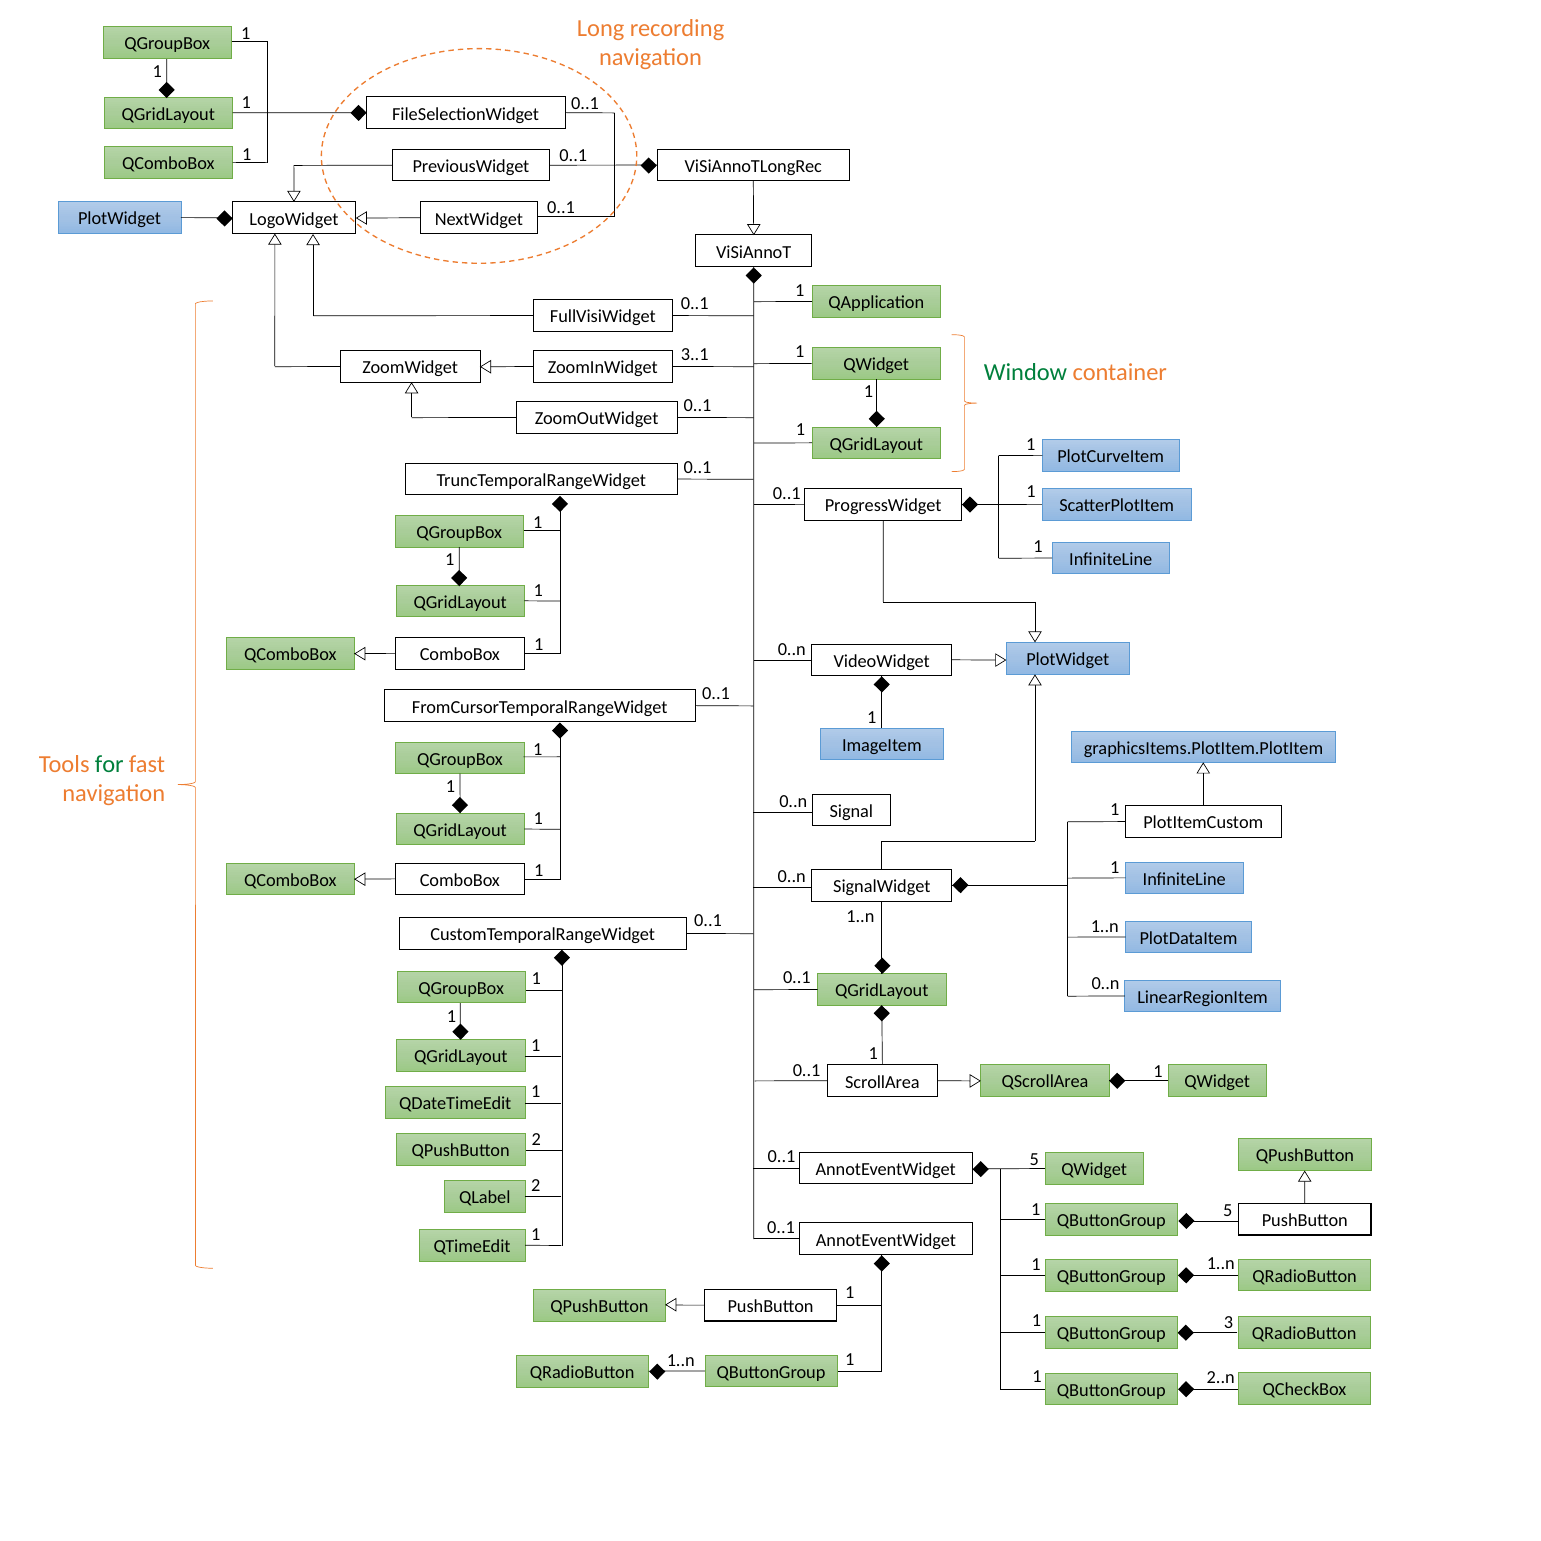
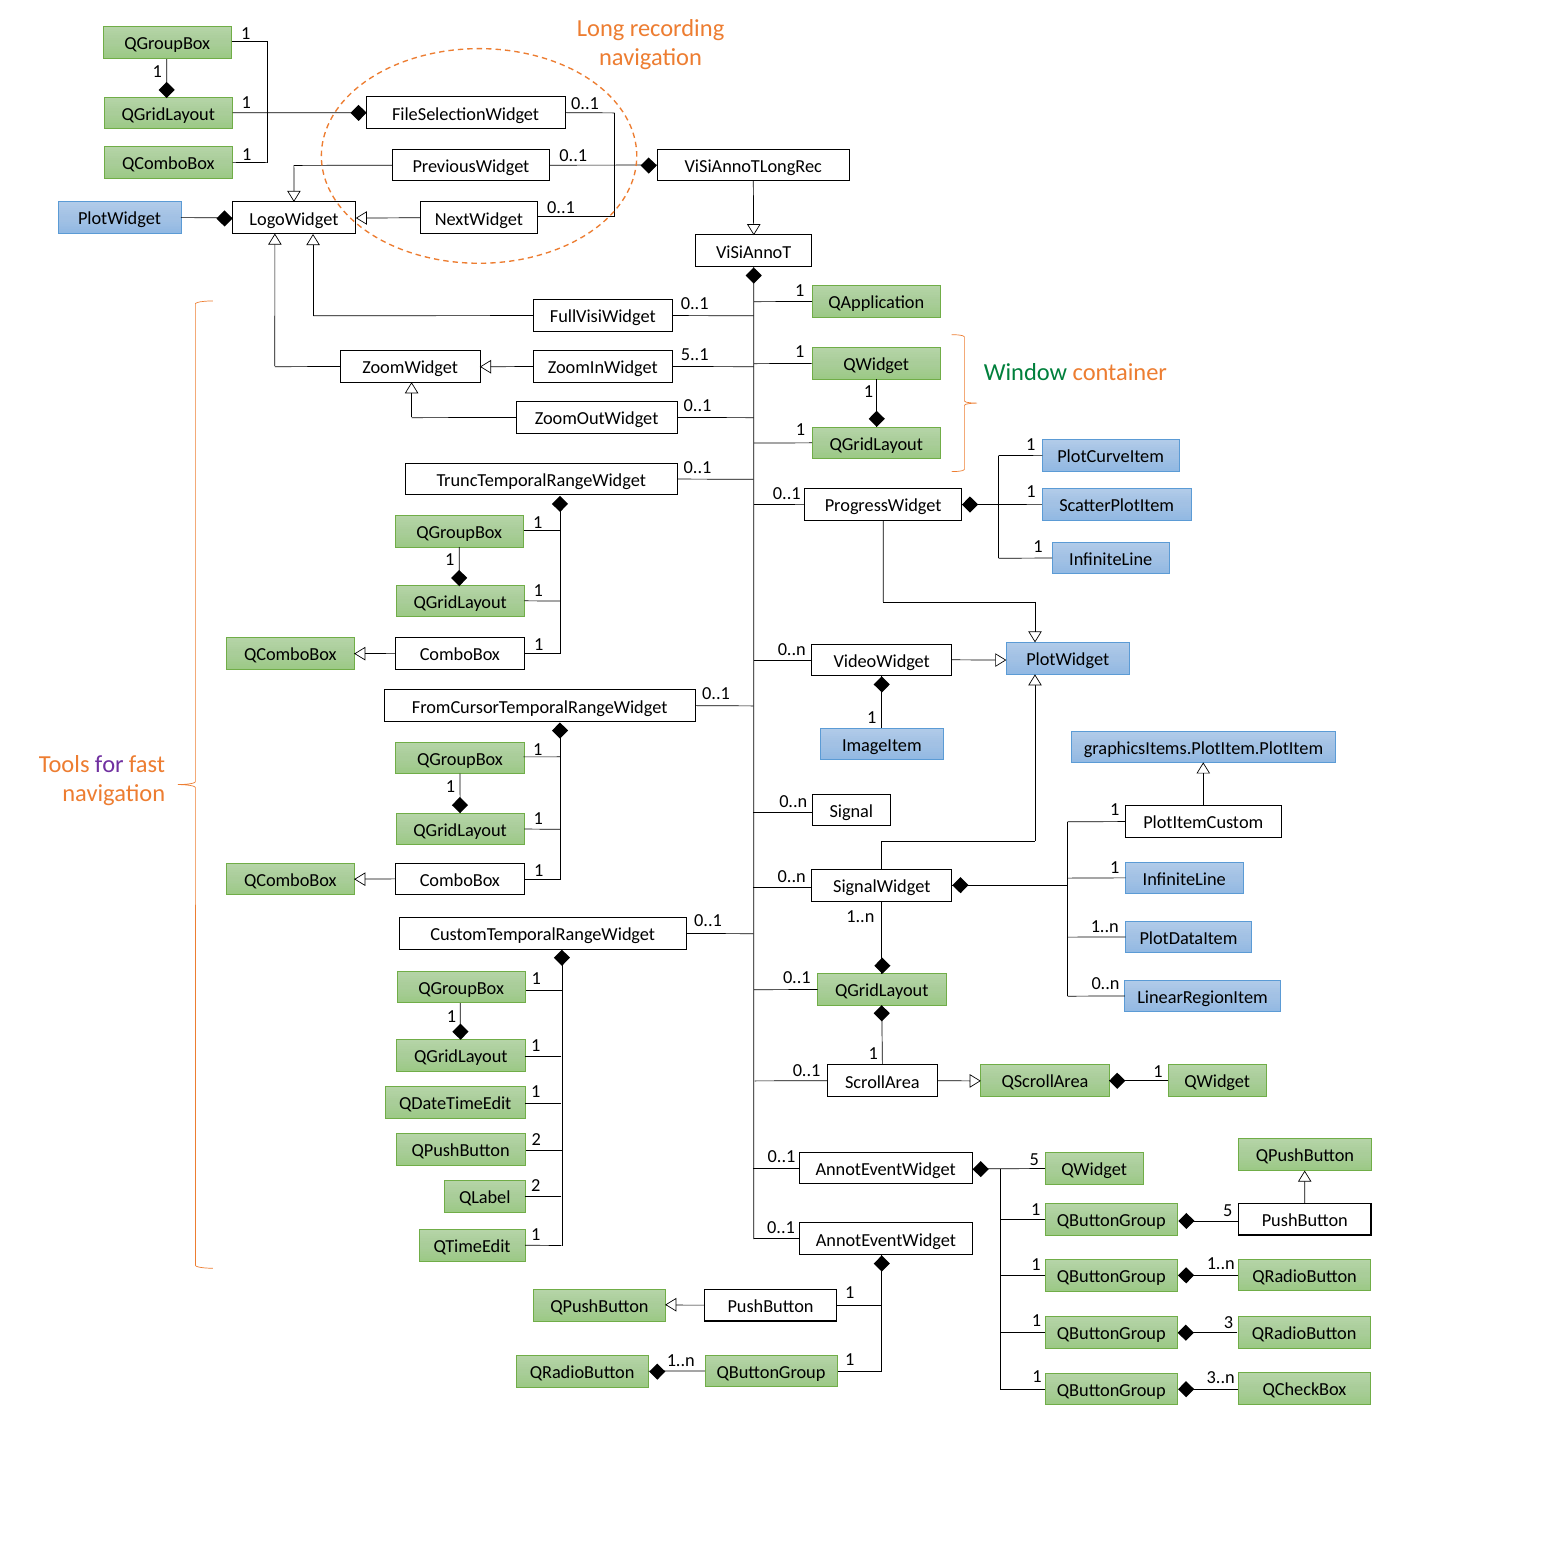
3..1: 3..1 -> 5..1 (695, 354)
for colour: green -> purple (109, 764)
2..n: 2..n -> 3..n (1221, 1377)
